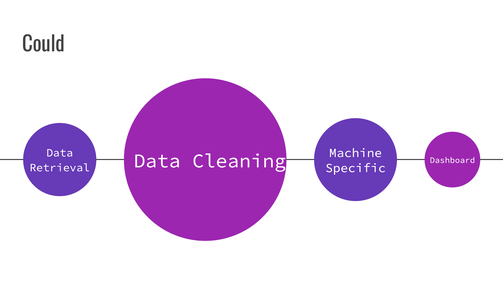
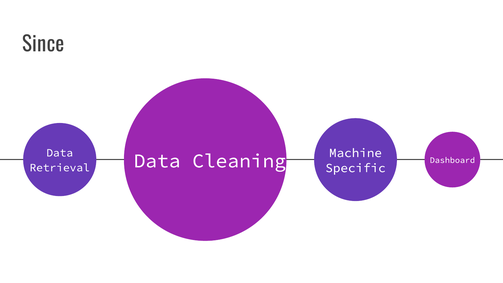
Could: Could -> Since (43, 45)
